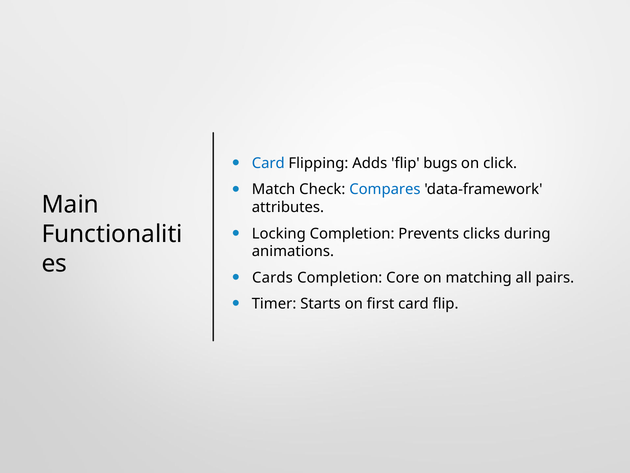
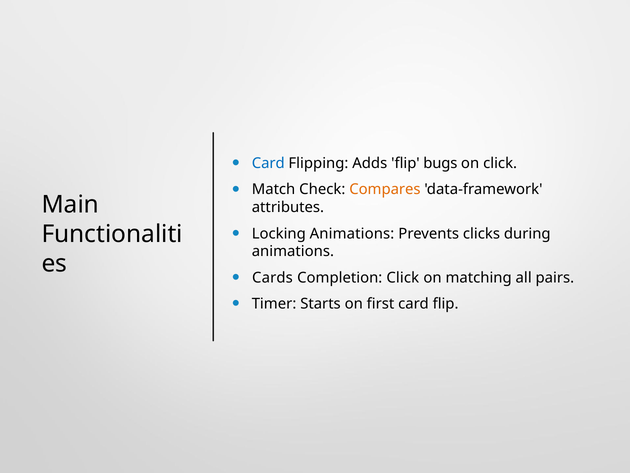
Compares colour: blue -> orange (385, 189)
Locking Completion: Completion -> Animations (352, 233)
Completion Core: Core -> Click (403, 277)
